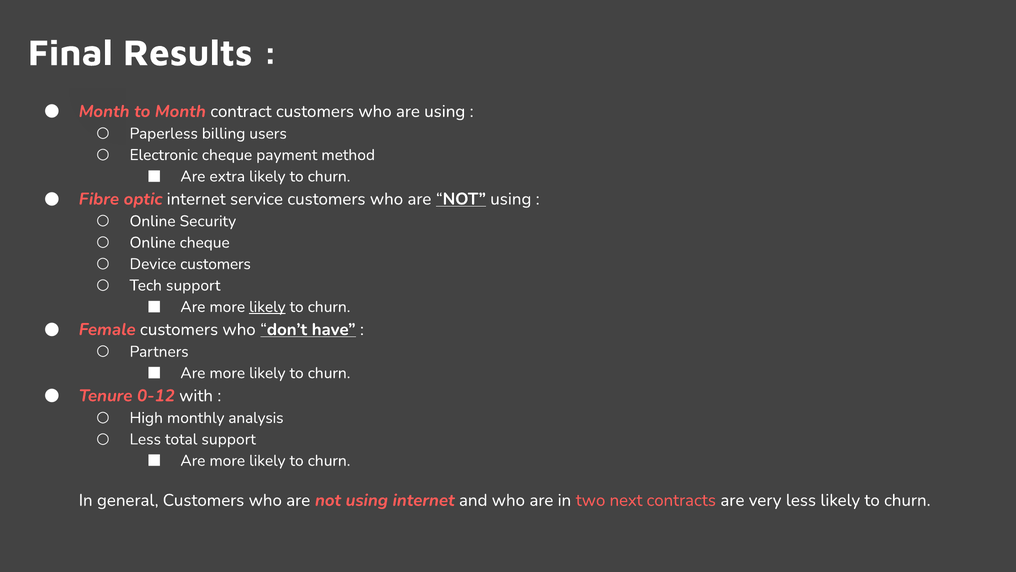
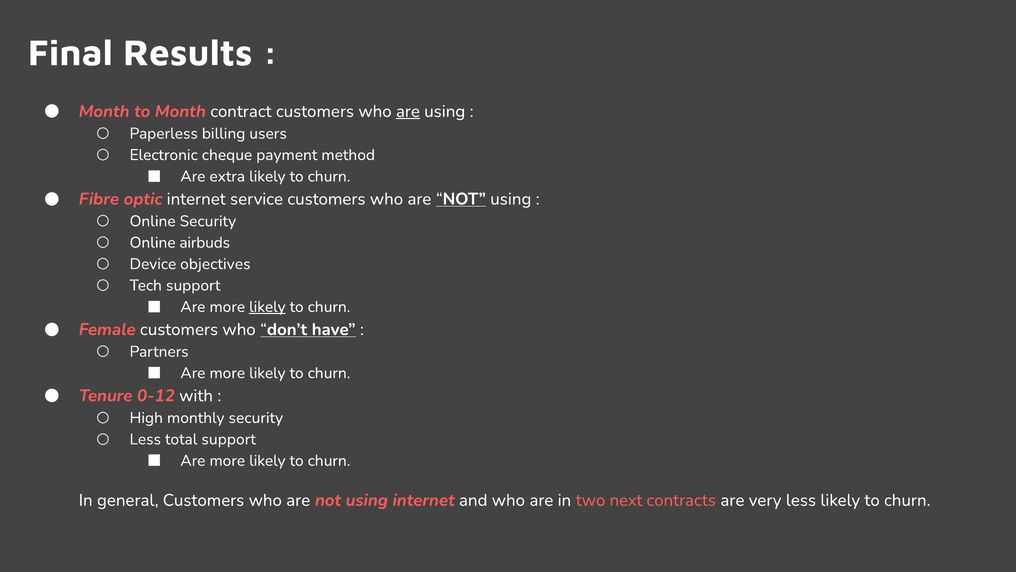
are underline: none -> present (408, 111)
Online cheque: cheque -> airbuds (205, 242)
Device customers: customers -> objectives (215, 264)
monthly analysis: analysis -> security (256, 417)
